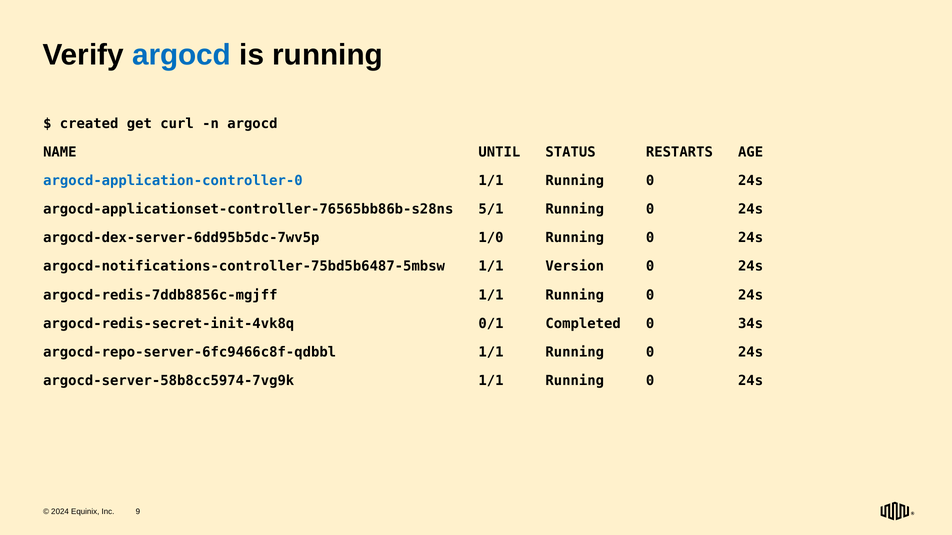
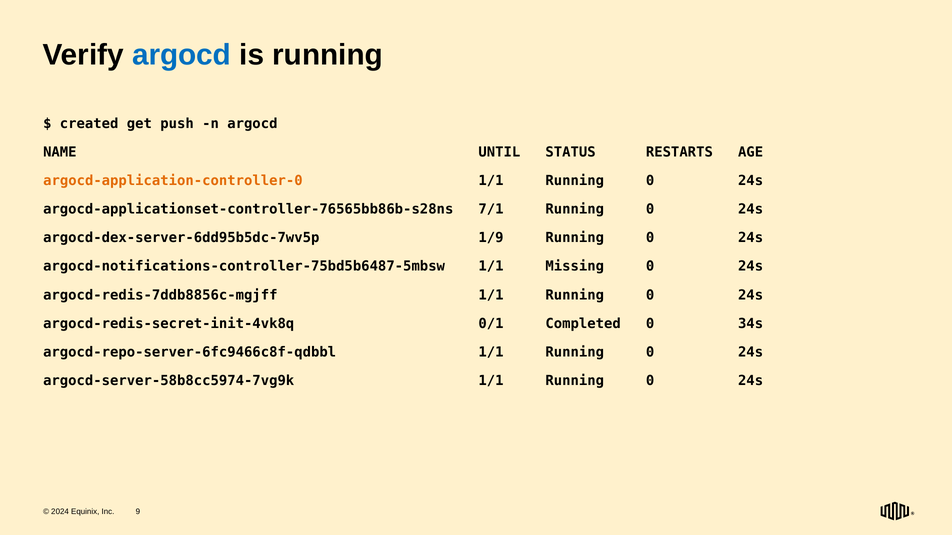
curl: curl -> push (177, 124)
argocd-application-controller-0 colour: blue -> orange (173, 181)
5/1: 5/1 -> 7/1 (491, 210)
1/0: 1/0 -> 1/9 (491, 238)
Version: Version -> Missing (575, 267)
